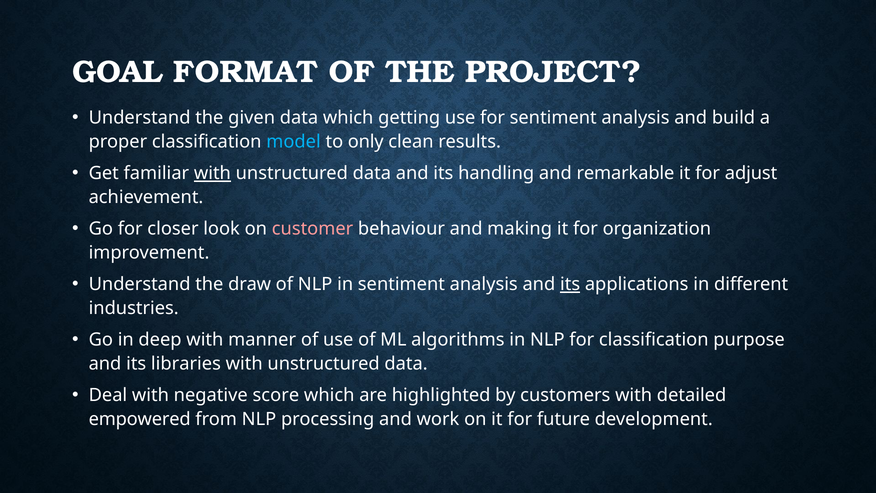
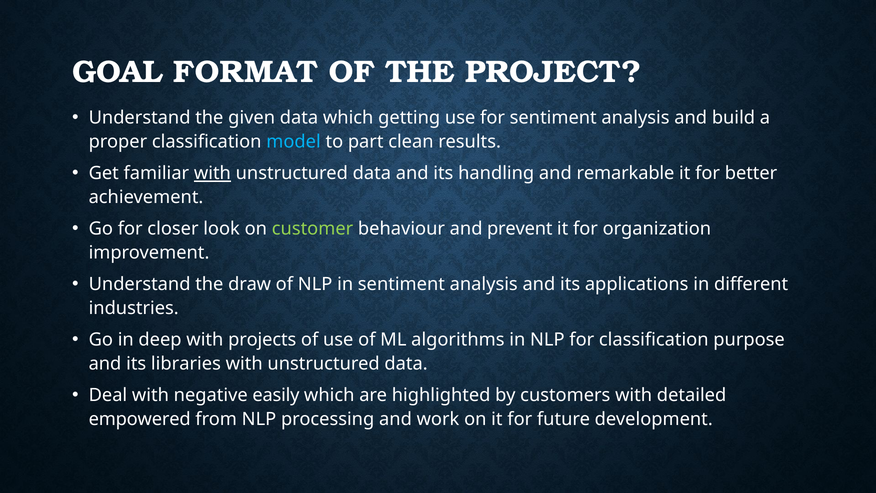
only: only -> part (366, 141)
adjust: adjust -> better (751, 173)
customer colour: pink -> light green (313, 229)
making: making -> prevent (520, 229)
its underline: present -> none (570, 284)
manner: manner -> projects (262, 340)
score: score -> easily (276, 395)
